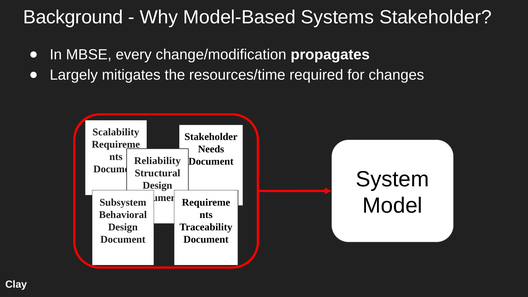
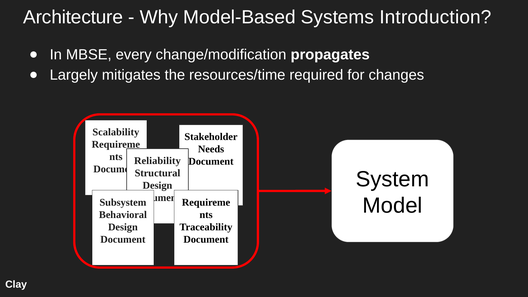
Background: Background -> Architecture (73, 17)
Systems Stakeholder: Stakeholder -> Introduction (435, 17)
